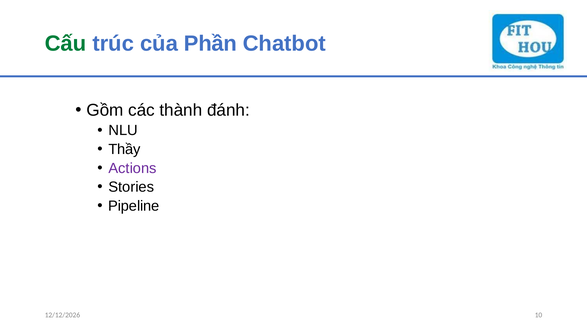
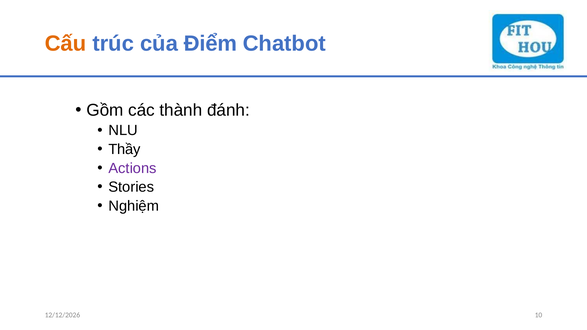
Cấu colour: green -> orange (66, 44)
Phần: Phần -> Điểm (210, 44)
Pipeline: Pipeline -> Nghiệm (134, 206)
